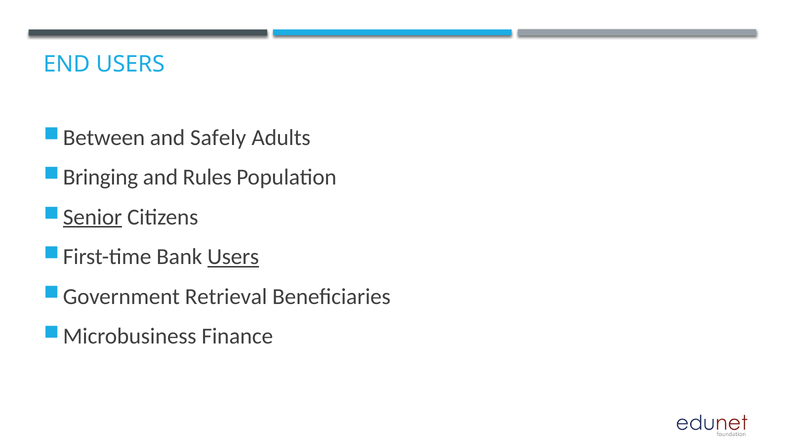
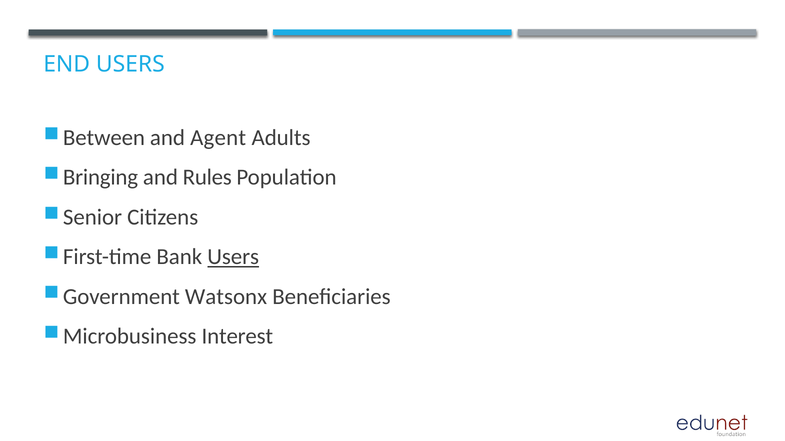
Safely: Safely -> Agent (218, 138)
Senior underline: present -> none (93, 217)
Retrieval: Retrieval -> Watsonx (226, 297)
Finance: Finance -> Interest (237, 337)
